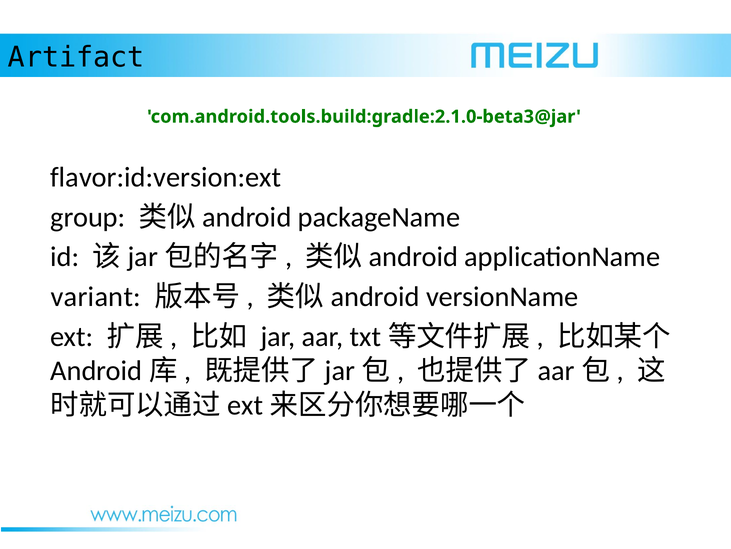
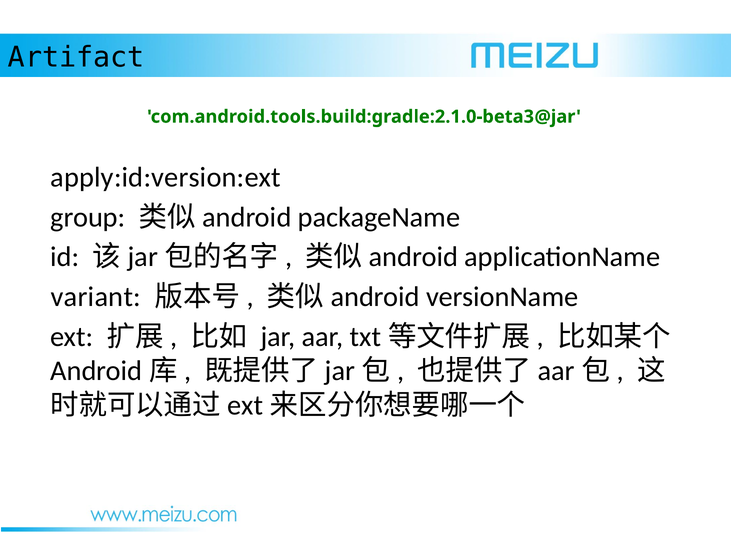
flavor:id:version:ext: flavor:id:version:ext -> apply:id:version:ext (166, 177)
